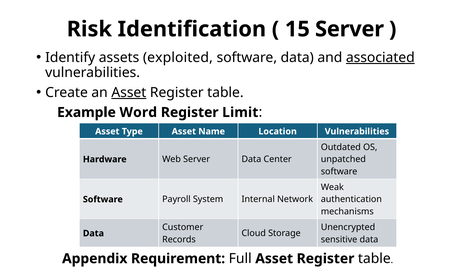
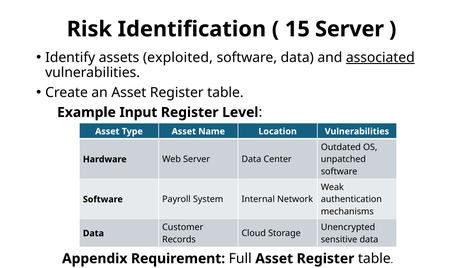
Asset underline: present -> none (129, 92)
Word: Word -> Input (138, 112)
Limit: Limit -> Level (240, 112)
